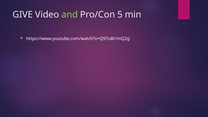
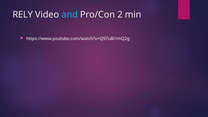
GIVE: GIVE -> RELY (23, 15)
and colour: light green -> light blue (70, 15)
5: 5 -> 2 (120, 15)
